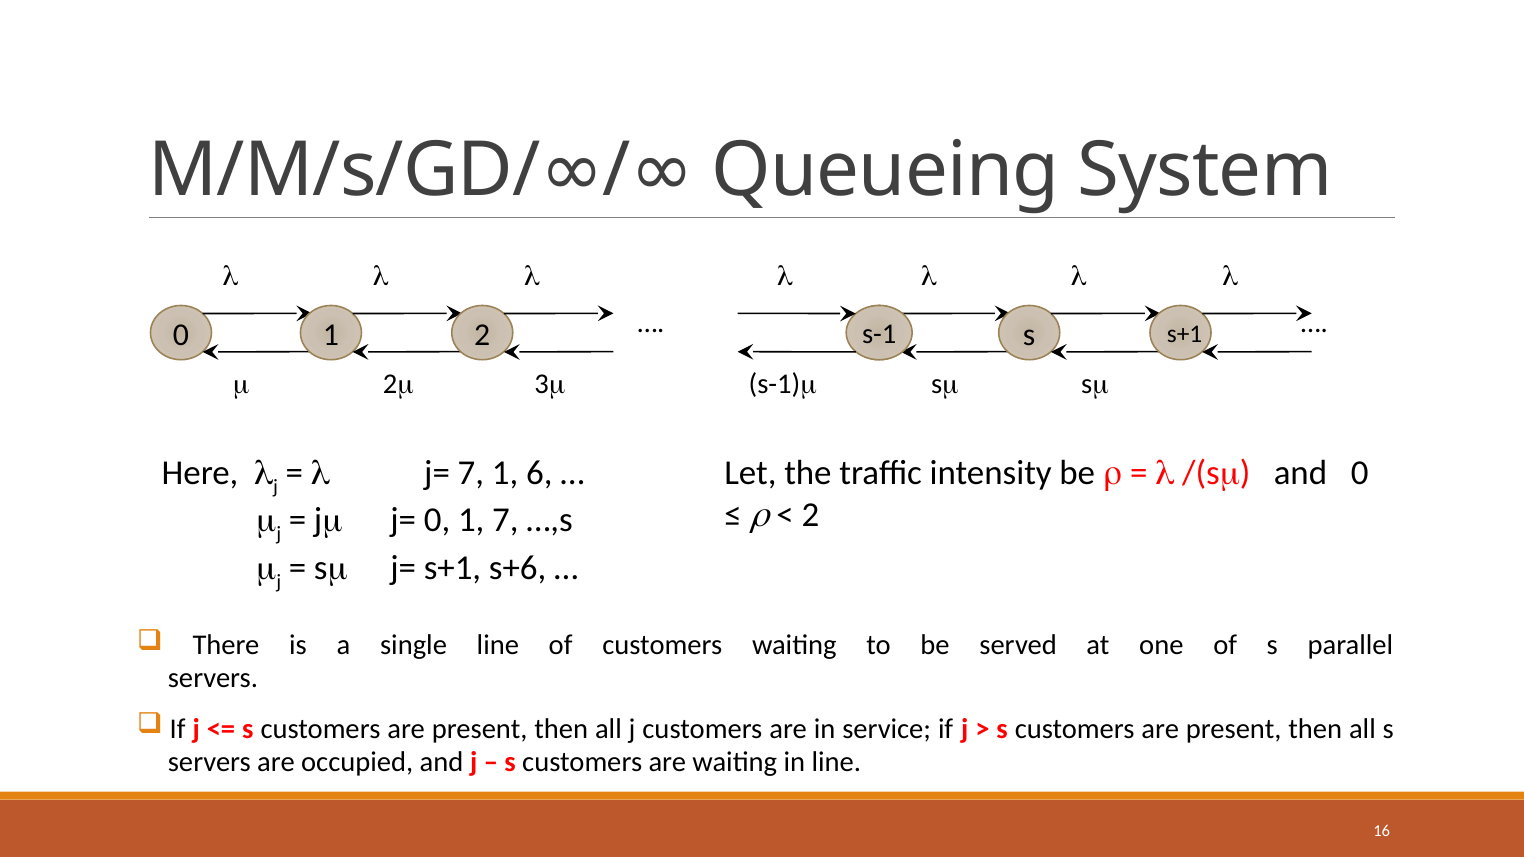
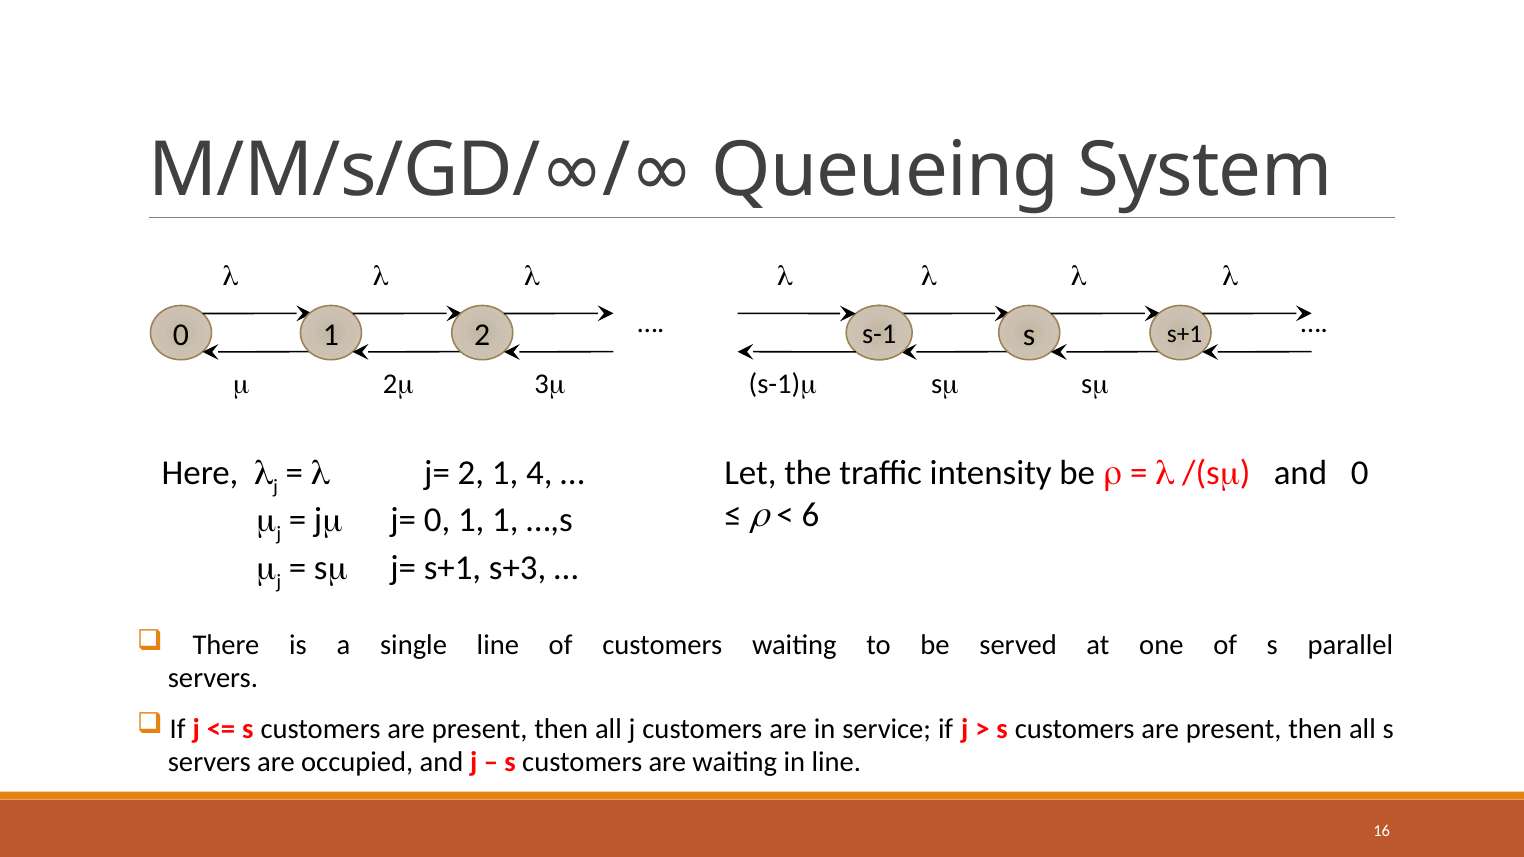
j= 7: 7 -> 2 (471, 473)
6: 6 -> 4 (539, 473)
2: 2 -> 6 (810, 515)
1 7: 7 -> 1 (505, 521)
s+6: s+6 -> s+3 (518, 568)
